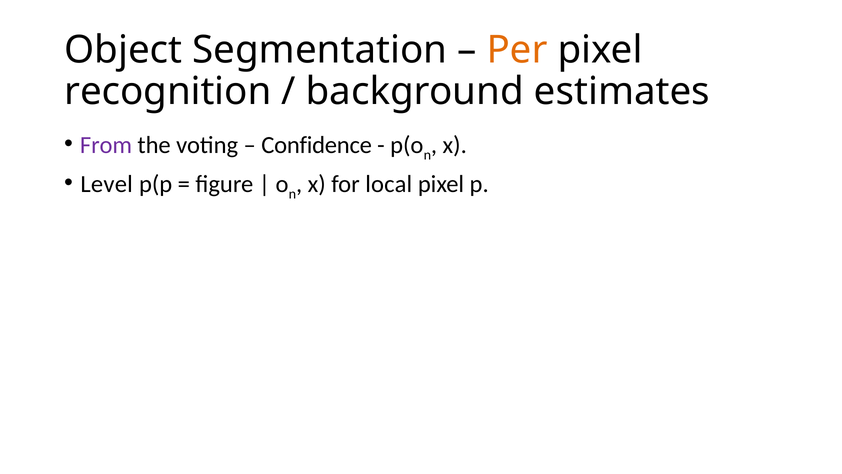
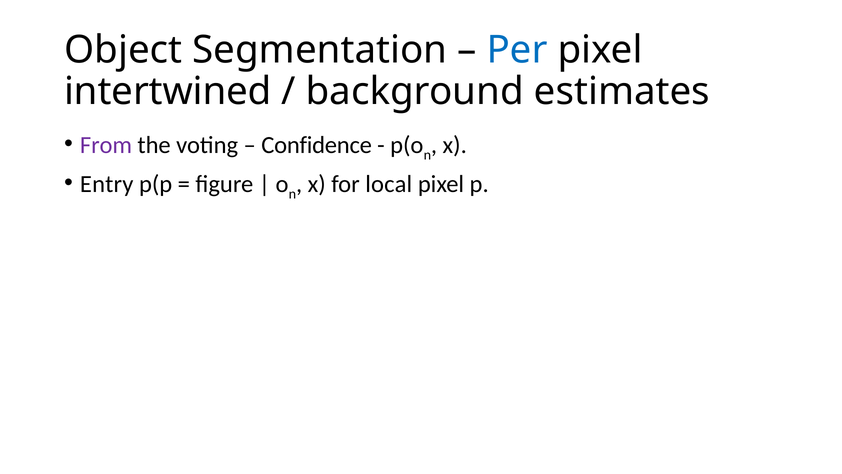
Per colour: orange -> blue (517, 50)
recognition: recognition -> intertwined (168, 92)
Level: Level -> Entry (107, 184)
